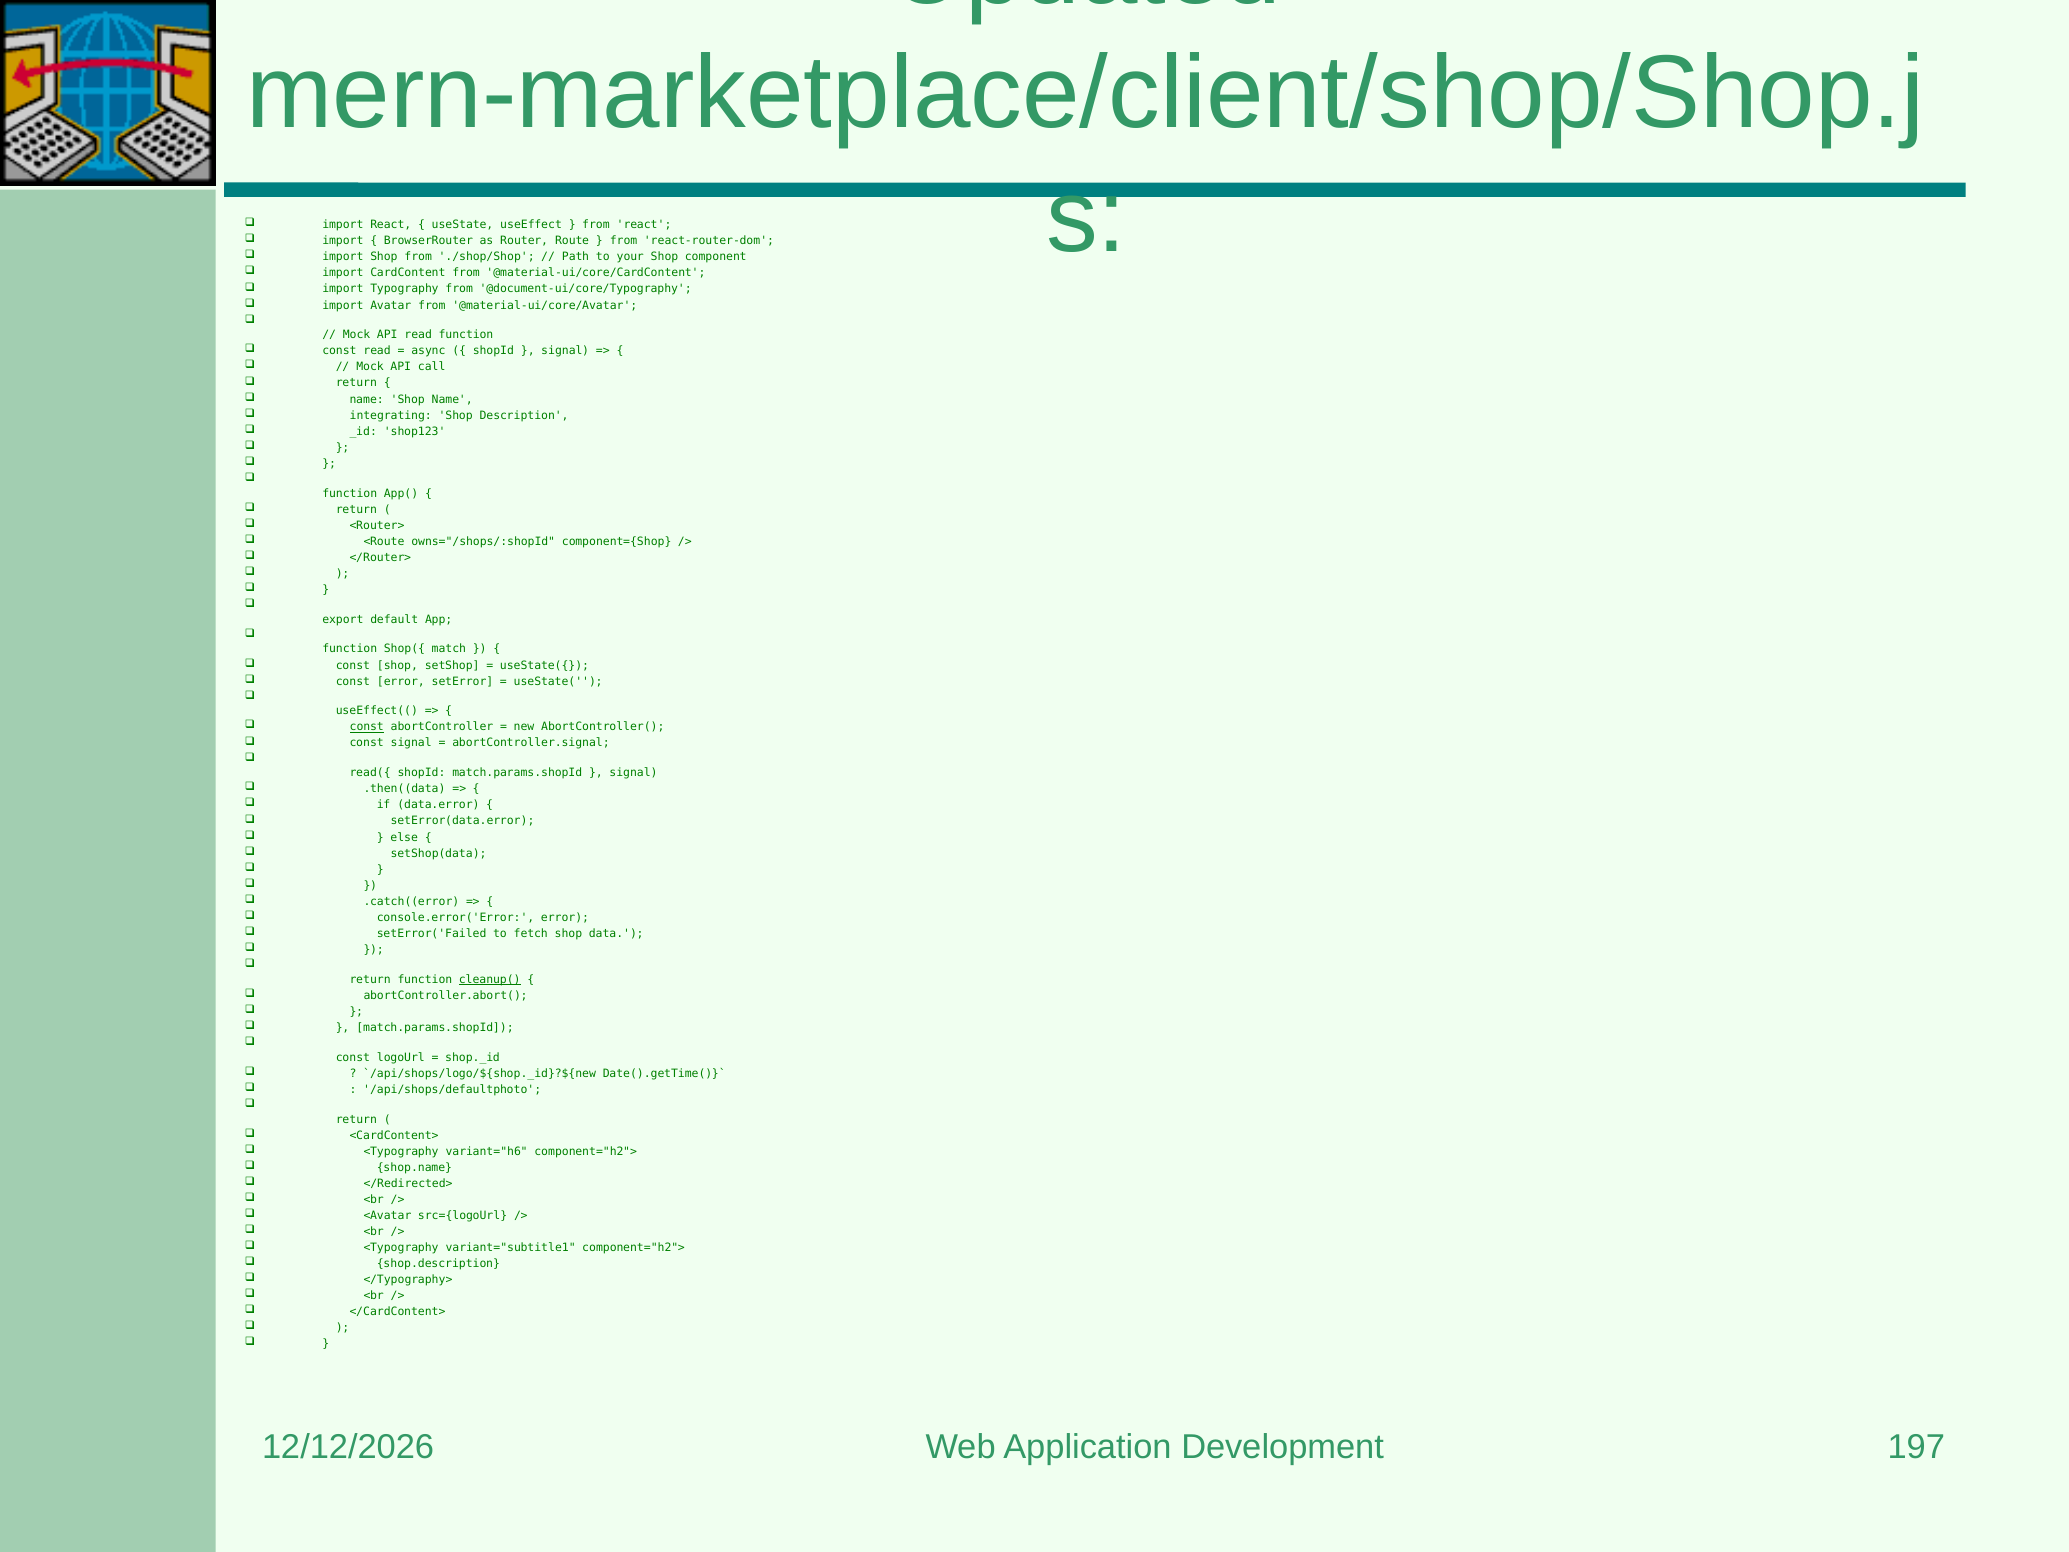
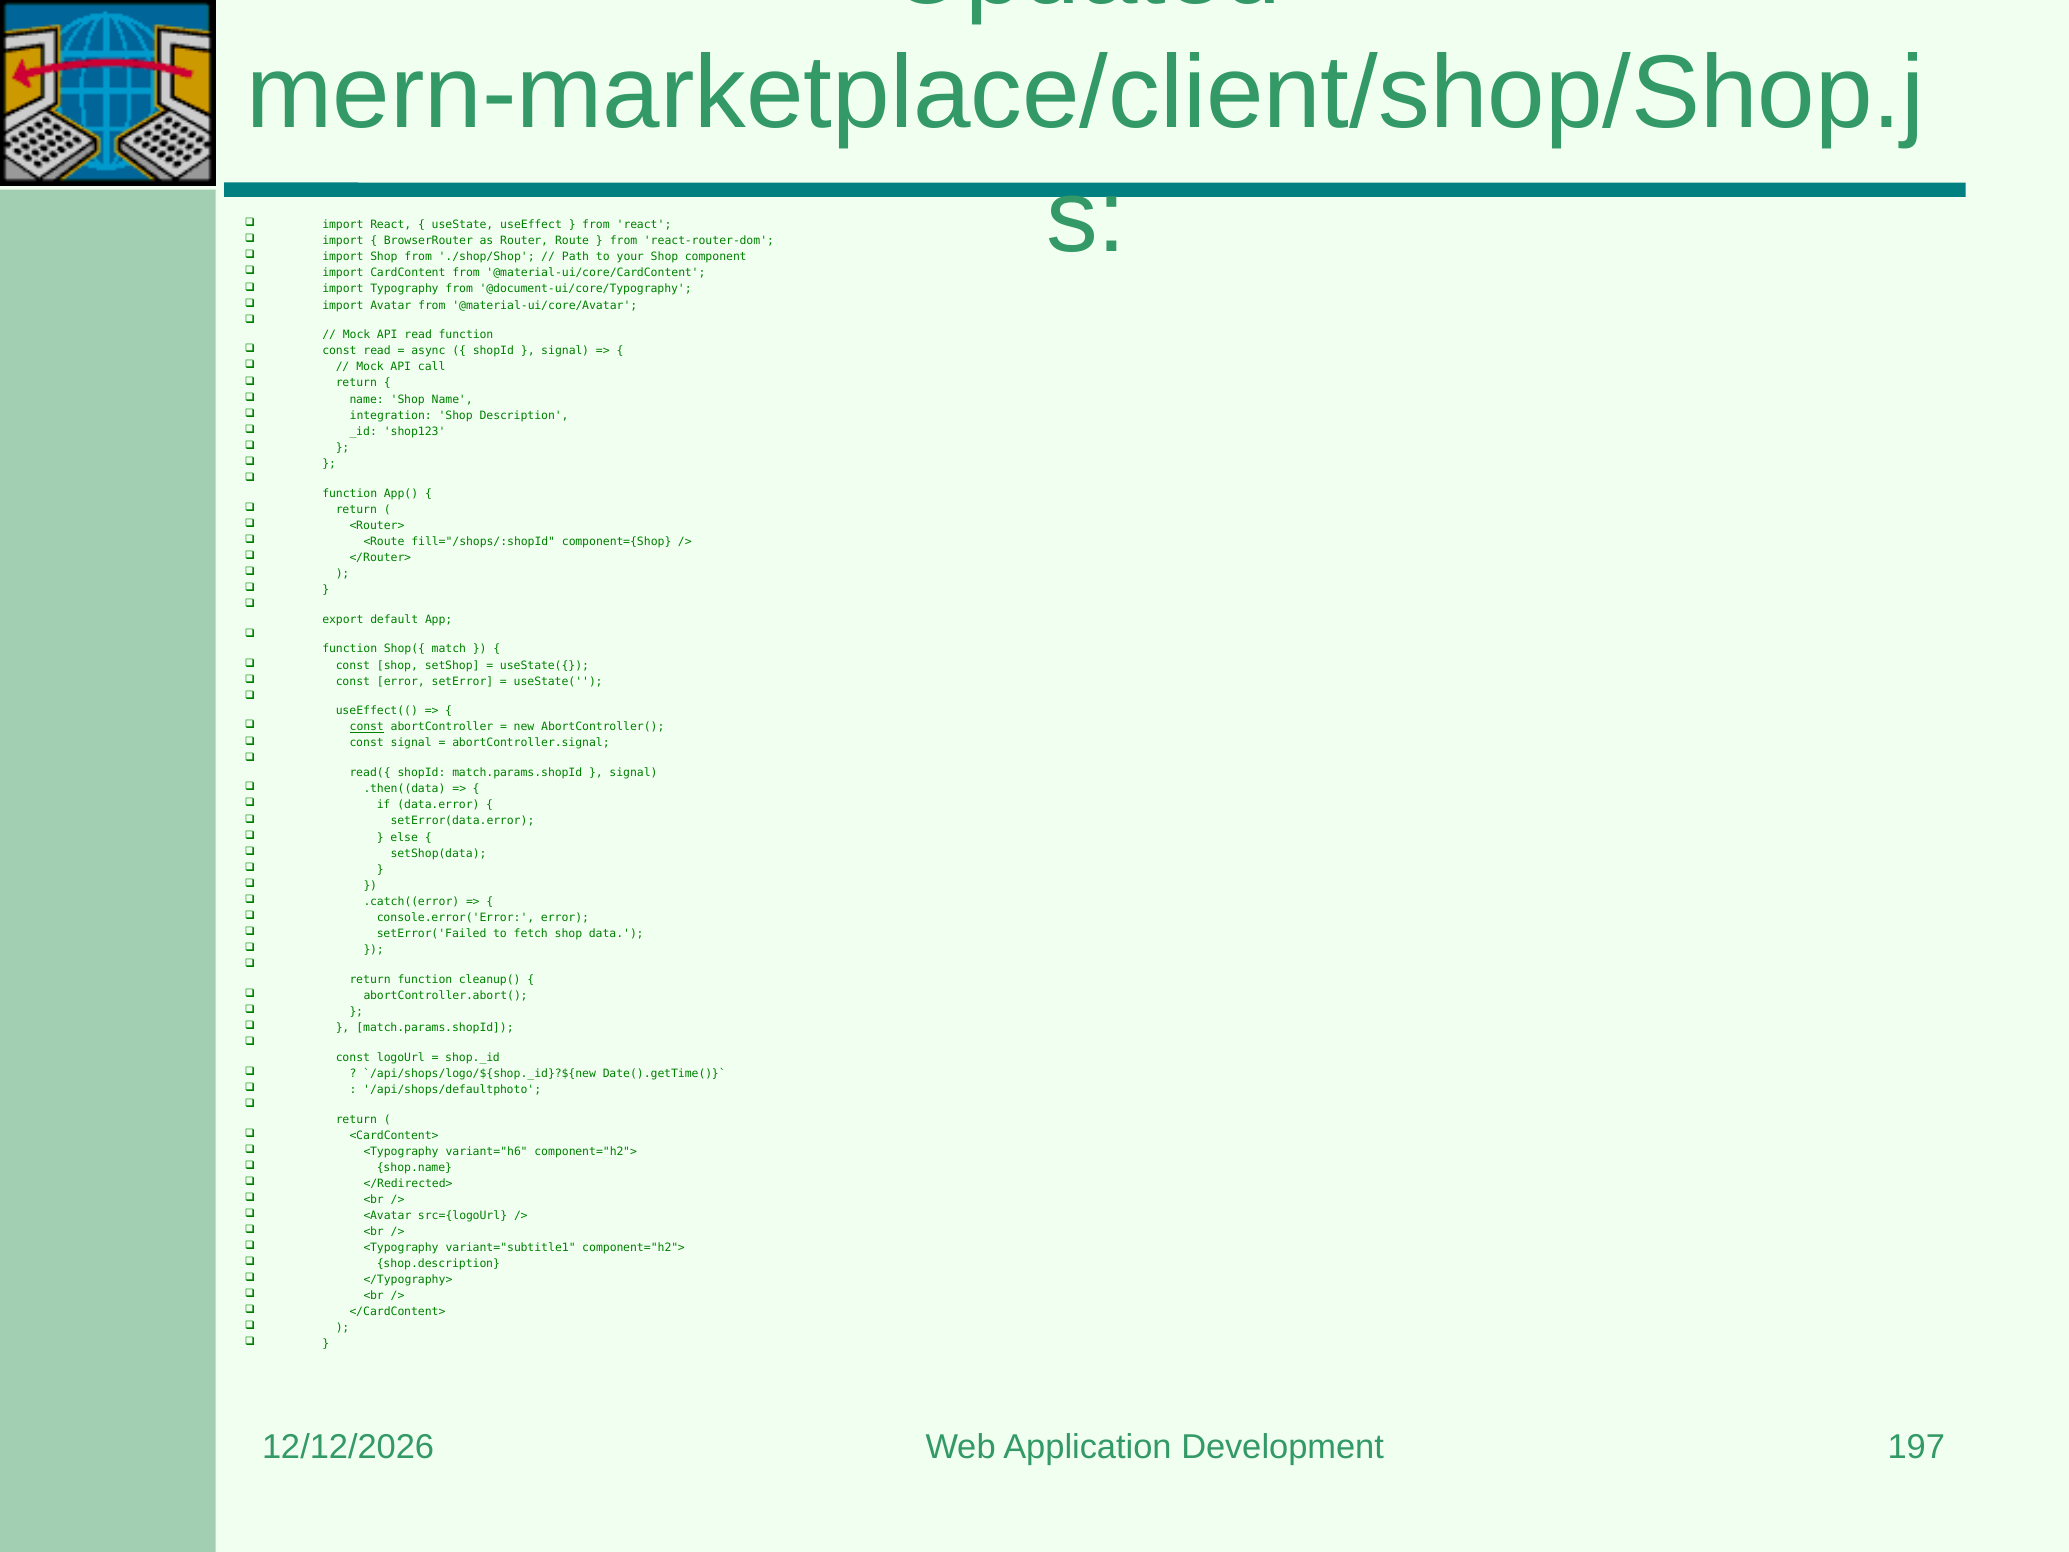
integrating: integrating -> integration (391, 415)
owns="/shops/:shopId: owns="/shops/:shopId -> fill="/shops/:shopId (483, 541)
cleanup( underline: present -> none (490, 979)
